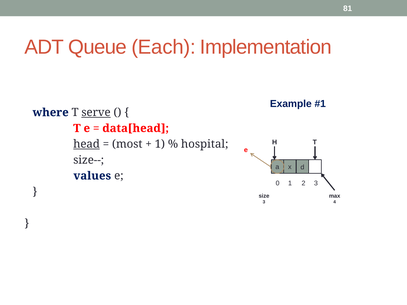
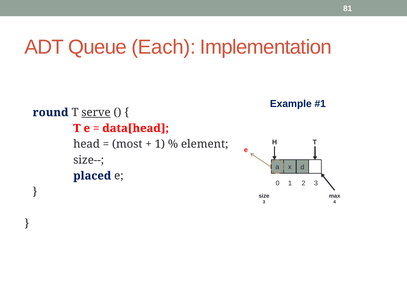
where: where -> round (51, 113)
head underline: present -> none (87, 144)
hospital: hospital -> element (205, 144)
values: values -> placed (92, 176)
